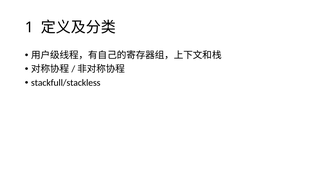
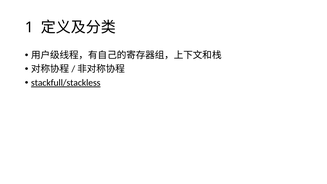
stackfull/stackless underline: none -> present (66, 83)
